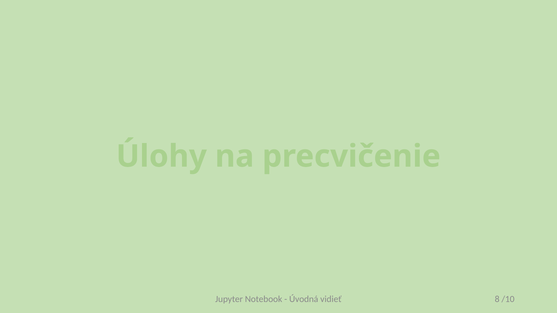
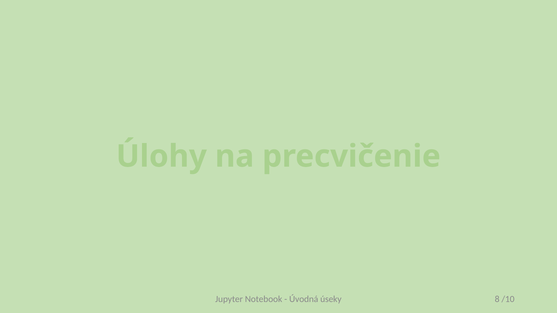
vidieť: vidieť -> úseky (331, 299)
